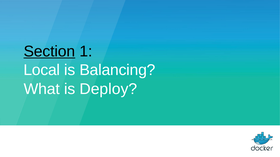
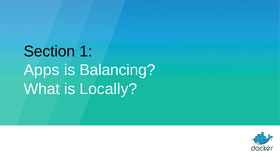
Section underline: present -> none (49, 51)
Local: Local -> Apps (42, 70)
Deploy: Deploy -> Locally (108, 89)
